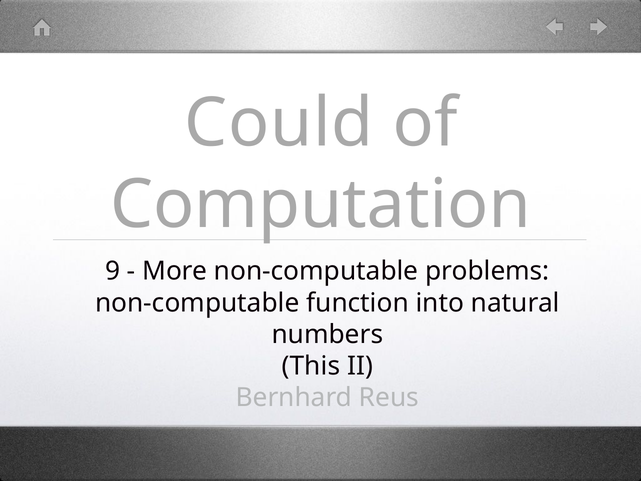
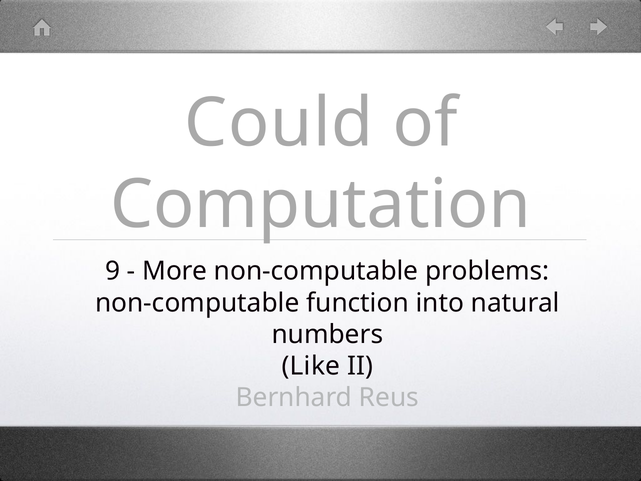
This: This -> Like (311, 366)
